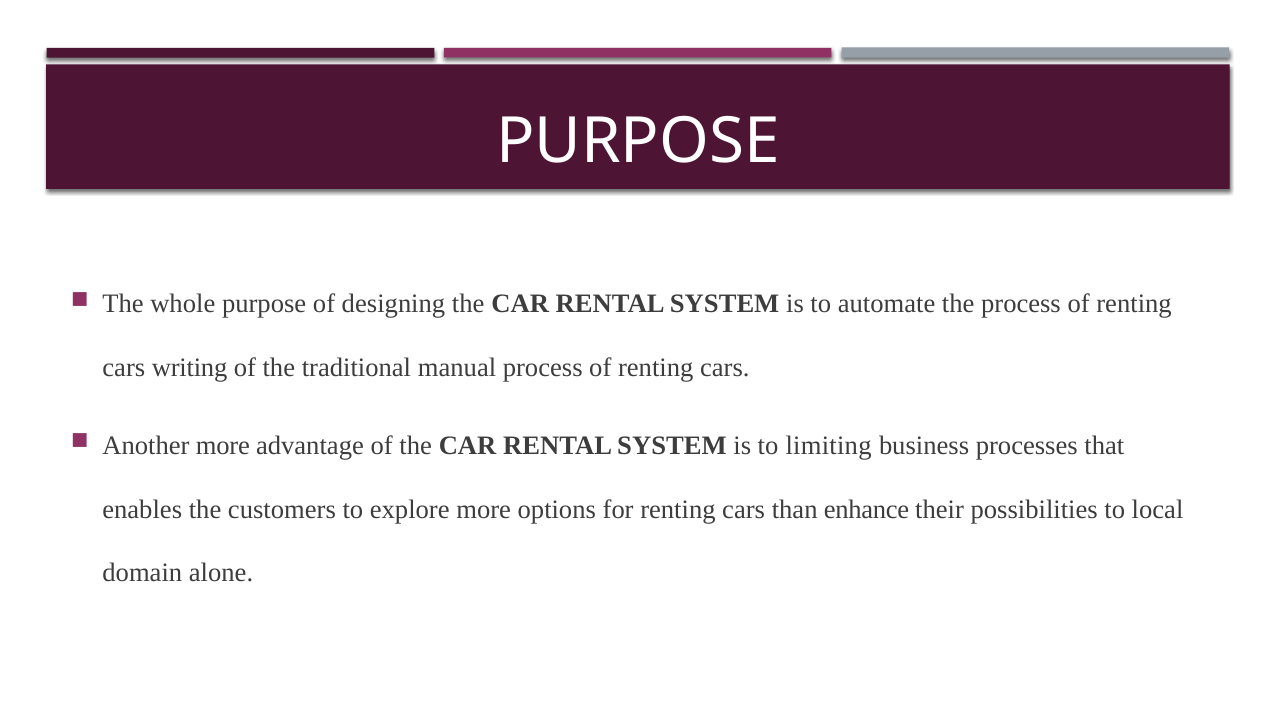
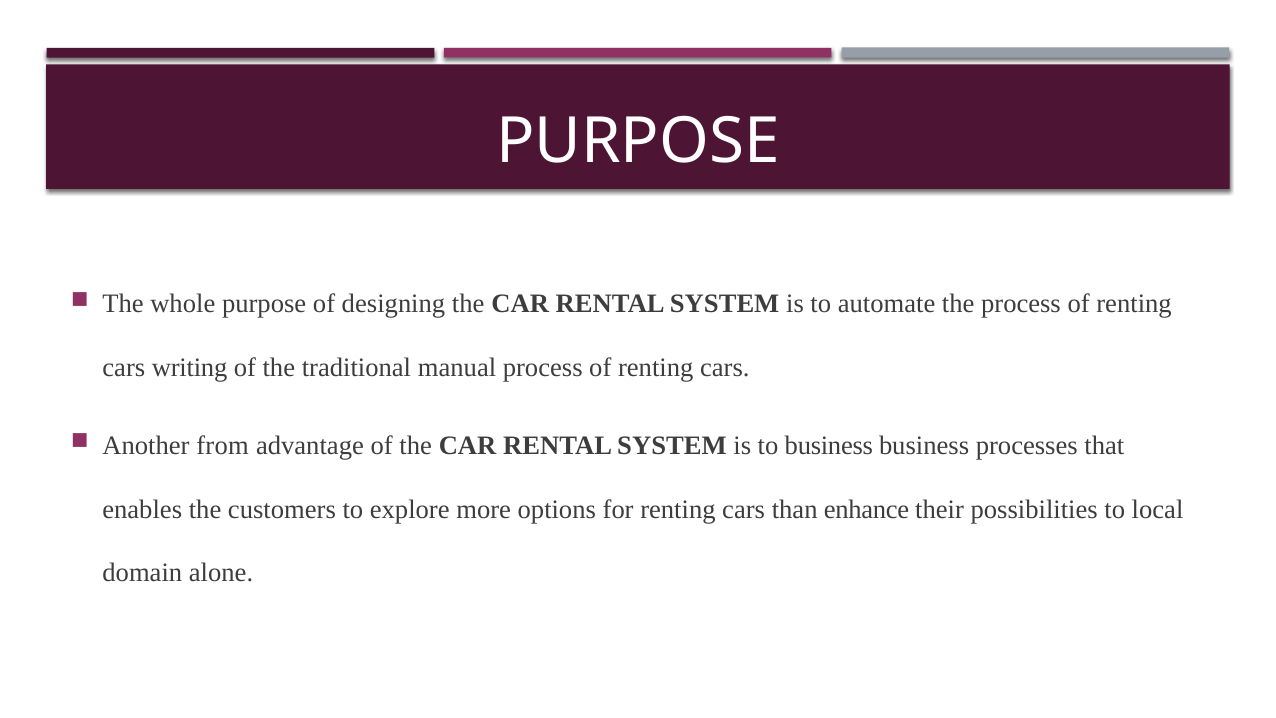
Another more: more -> from (223, 445)
to limiting: limiting -> business (829, 445)
